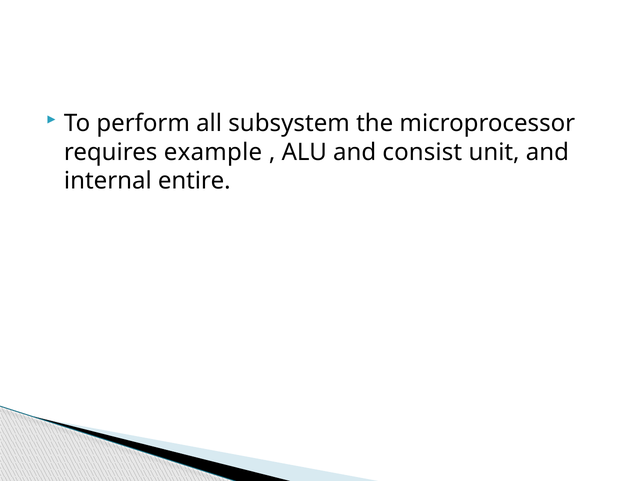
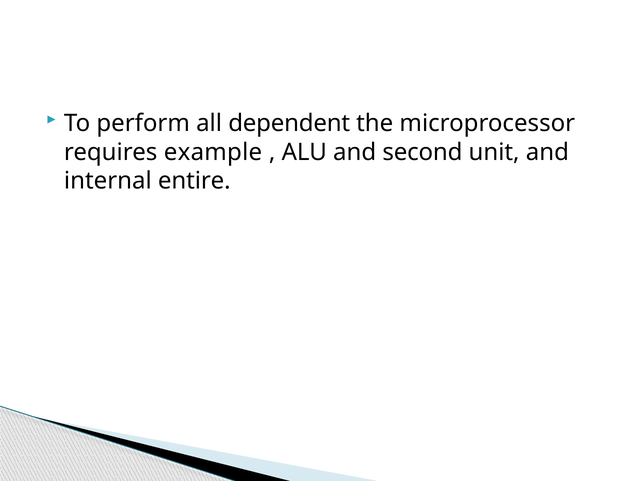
subsystem: subsystem -> dependent (289, 123)
consist: consist -> second (422, 152)
